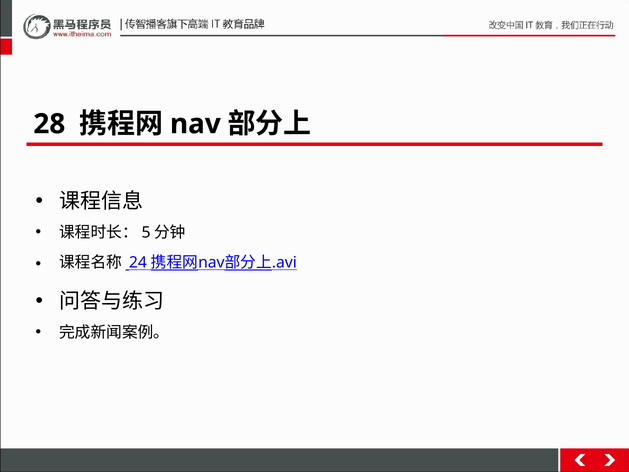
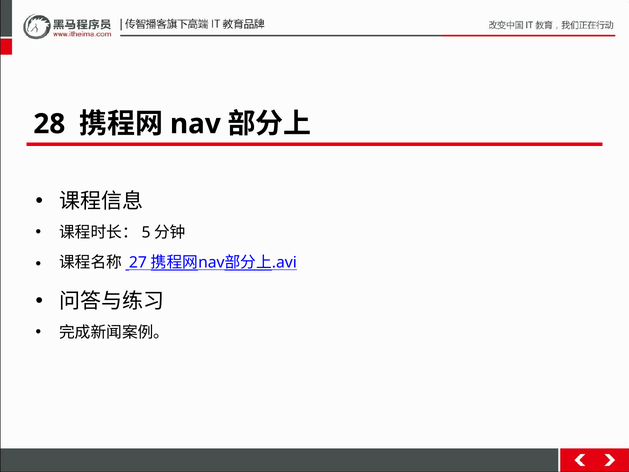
24: 24 -> 27 (138, 262)
